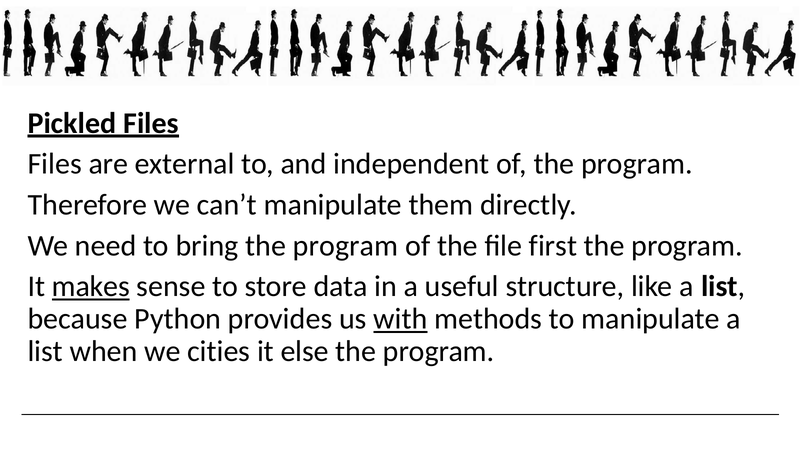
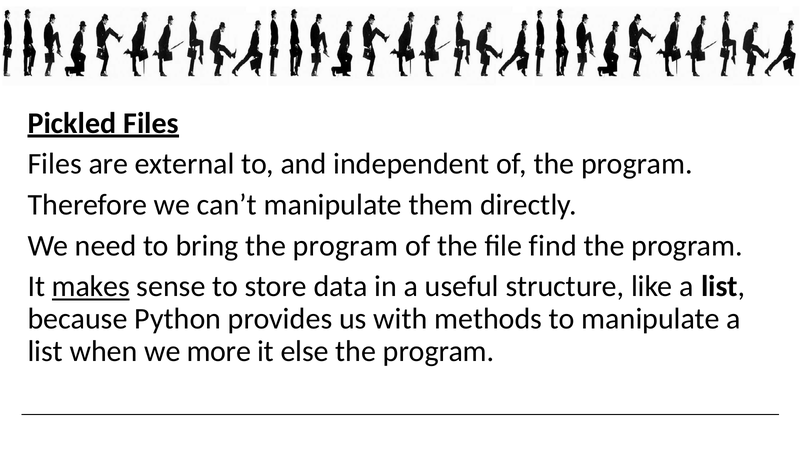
first: first -> find (553, 245)
with underline: present -> none (400, 319)
cities: cities -> more (219, 351)
